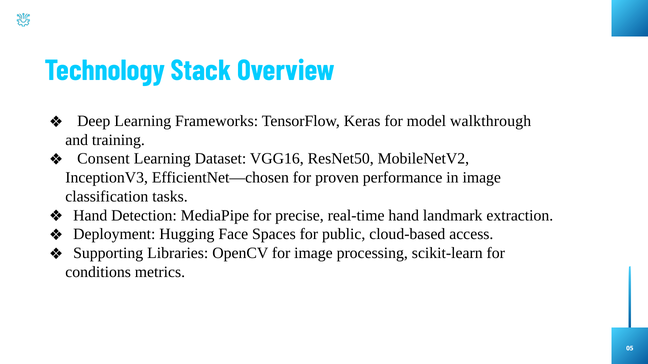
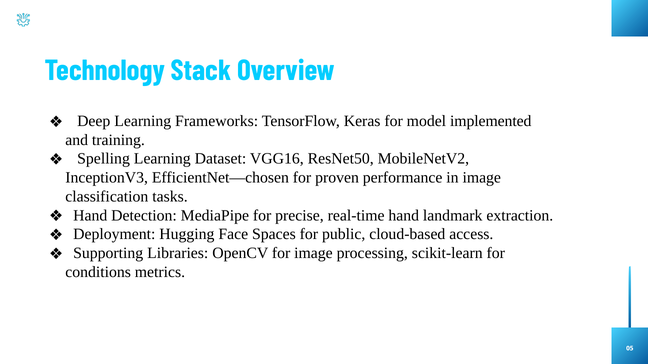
walkthrough: walkthrough -> implemented (491, 121)
Consent: Consent -> Spelling (104, 159)
